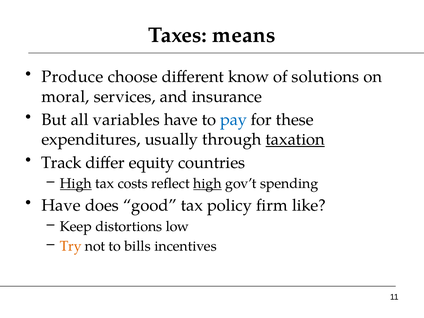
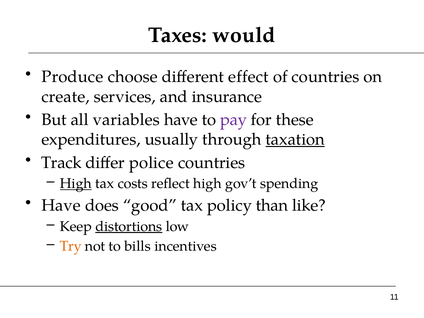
means: means -> would (244, 35)
know: know -> effect (248, 77)
of solutions: solutions -> countries (326, 77)
moral: moral -> create (65, 97)
pay colour: blue -> purple (234, 120)
equity: equity -> police (151, 163)
high underline: present -> none (207, 184)
firm: firm -> than (272, 205)
distortions underline: none -> present (129, 226)
